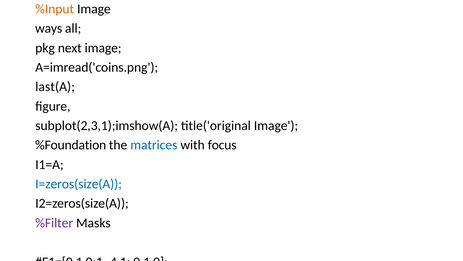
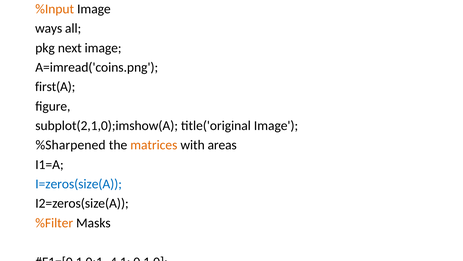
last(A: last(A -> first(A (55, 87)
subplot(2,3,1);imshow(A: subplot(2,3,1);imshow(A -> subplot(2,1,0);imshow(A (107, 125)
%Foundation: %Foundation -> %Sharpened (71, 145)
matrices colour: blue -> orange (154, 145)
focus: focus -> areas (222, 145)
%Filter colour: purple -> orange (54, 222)
